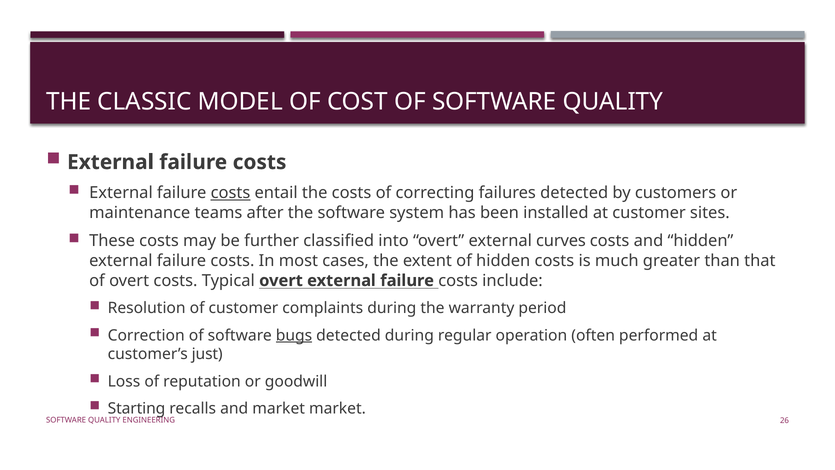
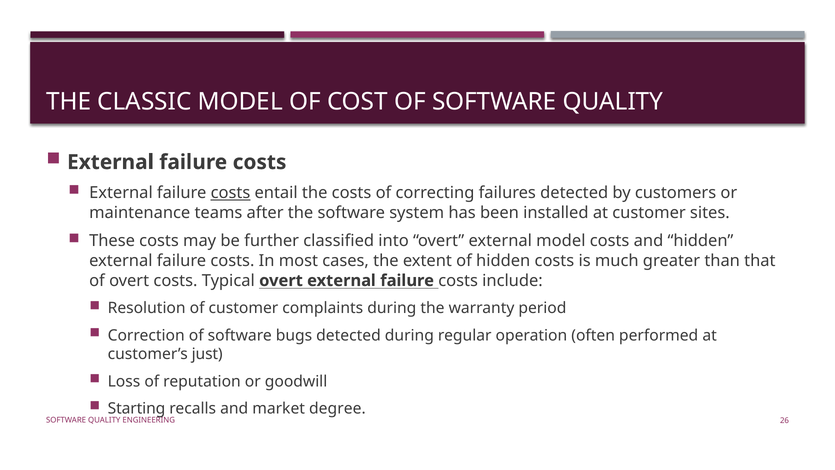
external curves: curves -> model (561, 241)
bugs underline: present -> none (294, 335)
market market: market -> degree (337, 408)
